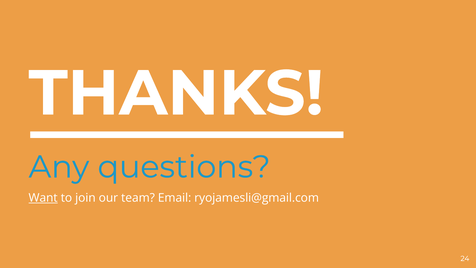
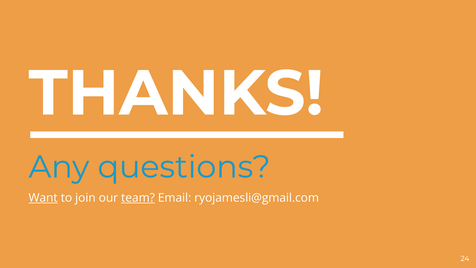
team underline: none -> present (138, 198)
